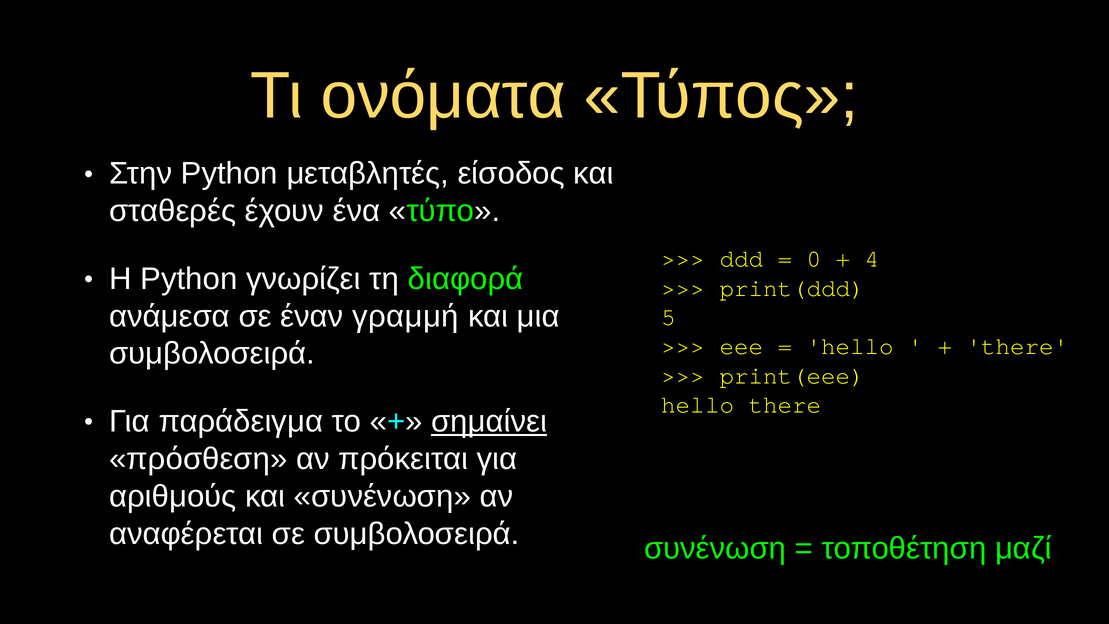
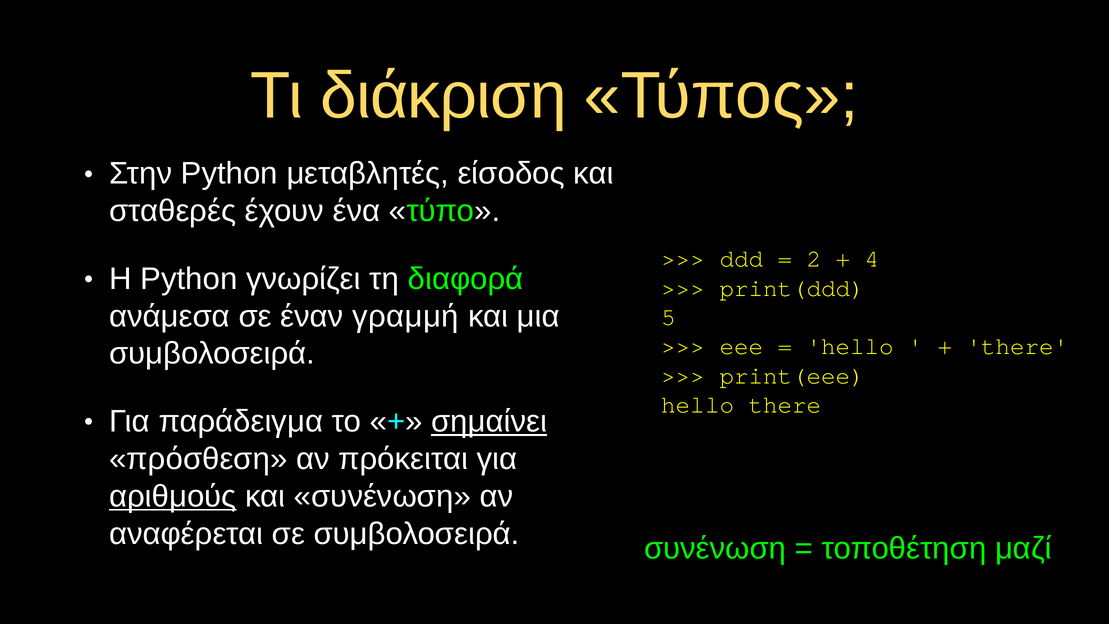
ονόματα: ονόματα -> διάκριση (444, 96)
0: 0 -> 2 (814, 259)
αριθμούς underline: none -> present (173, 496)
